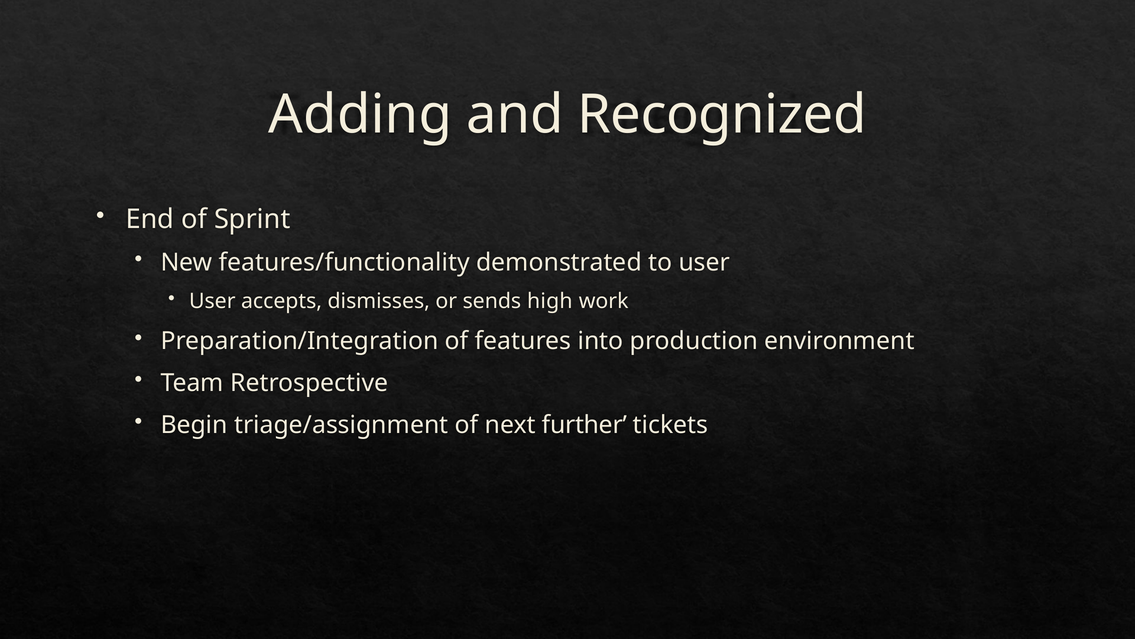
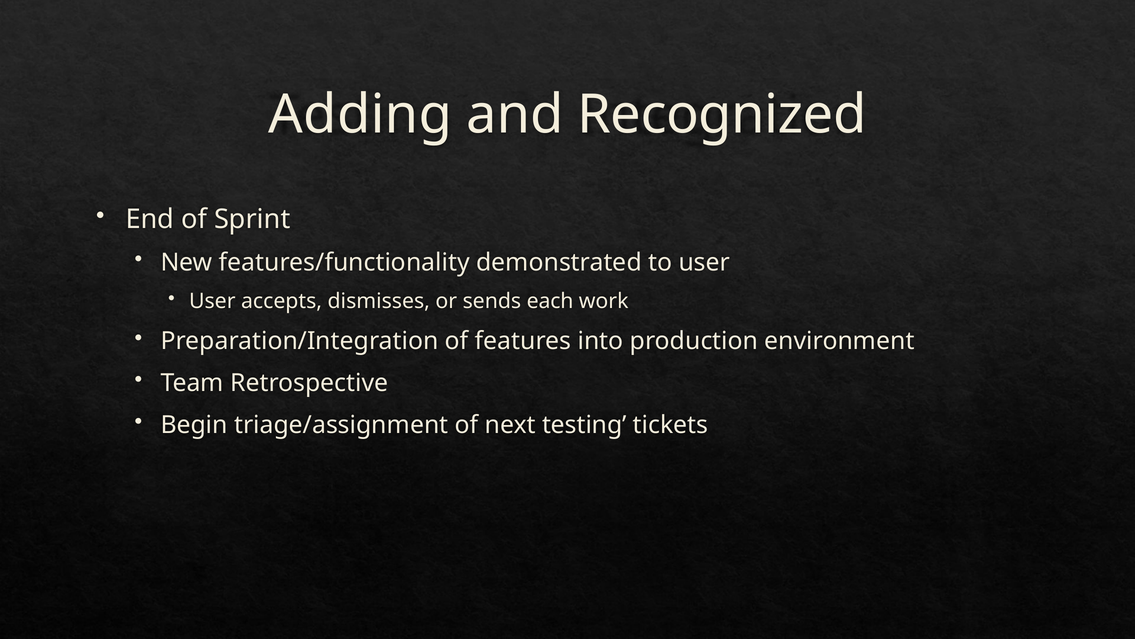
high: high -> each (550, 301)
further: further -> testing (584, 425)
